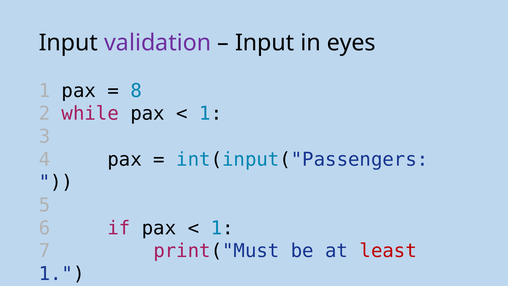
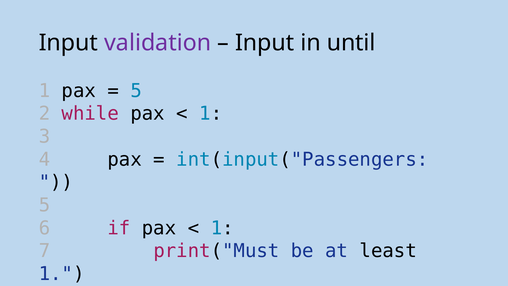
eyes: eyes -> until (351, 43)
8: 8 -> 5 (136, 91)
least colour: red -> black (388, 251)
